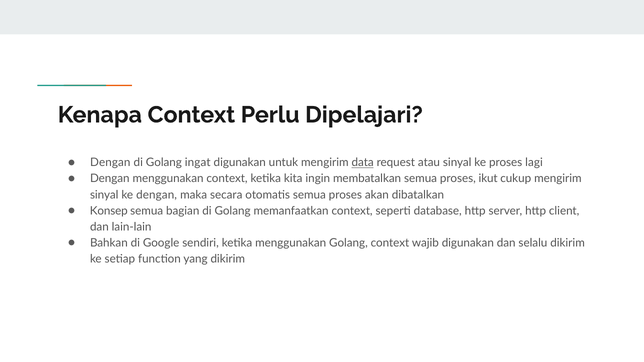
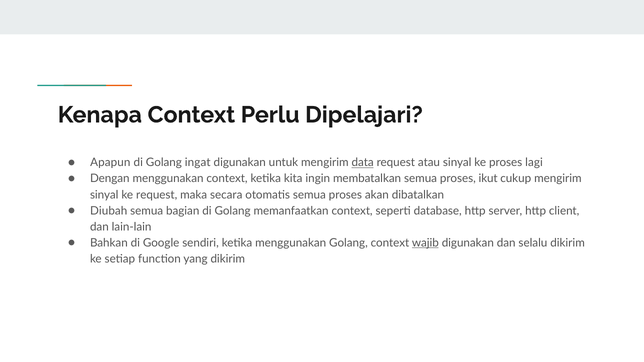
Dengan: Dengan -> Apapun (110, 163)
ke dengan: dengan -> request (157, 195)
Konsep: Konsep -> Diubah (109, 211)
wajib underline: none -> present (425, 243)
